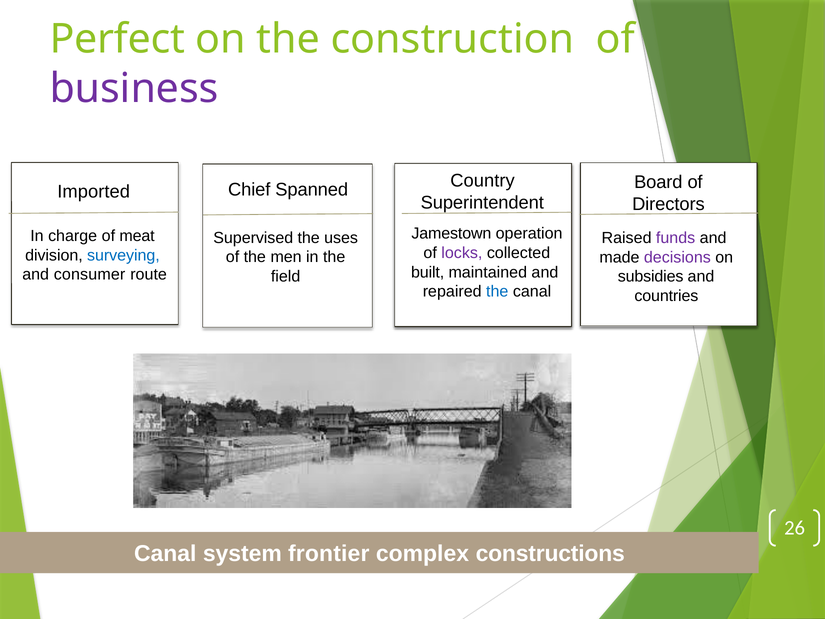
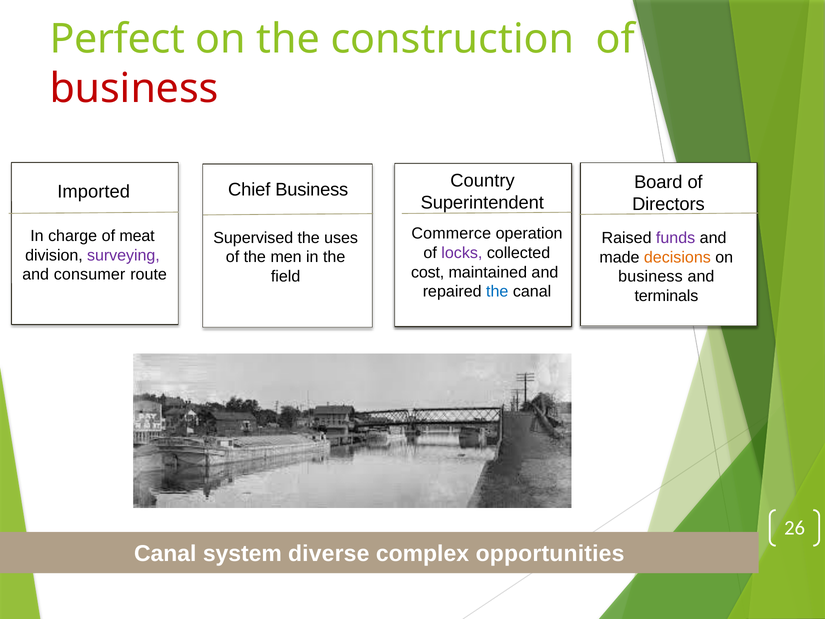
business colour: purple -> red (134, 89)
Chief Spanned: Spanned -> Business (312, 190)
Jamestown: Jamestown -> Commerce (451, 234)
surveying colour: blue -> purple (123, 255)
decisions colour: purple -> orange (677, 257)
built: built -> cost (428, 272)
subsidies: subsidies -> business (650, 276)
countries: countries -> terminals (666, 296)
frontier: frontier -> diverse (329, 553)
constructions: constructions -> opportunities (550, 553)
